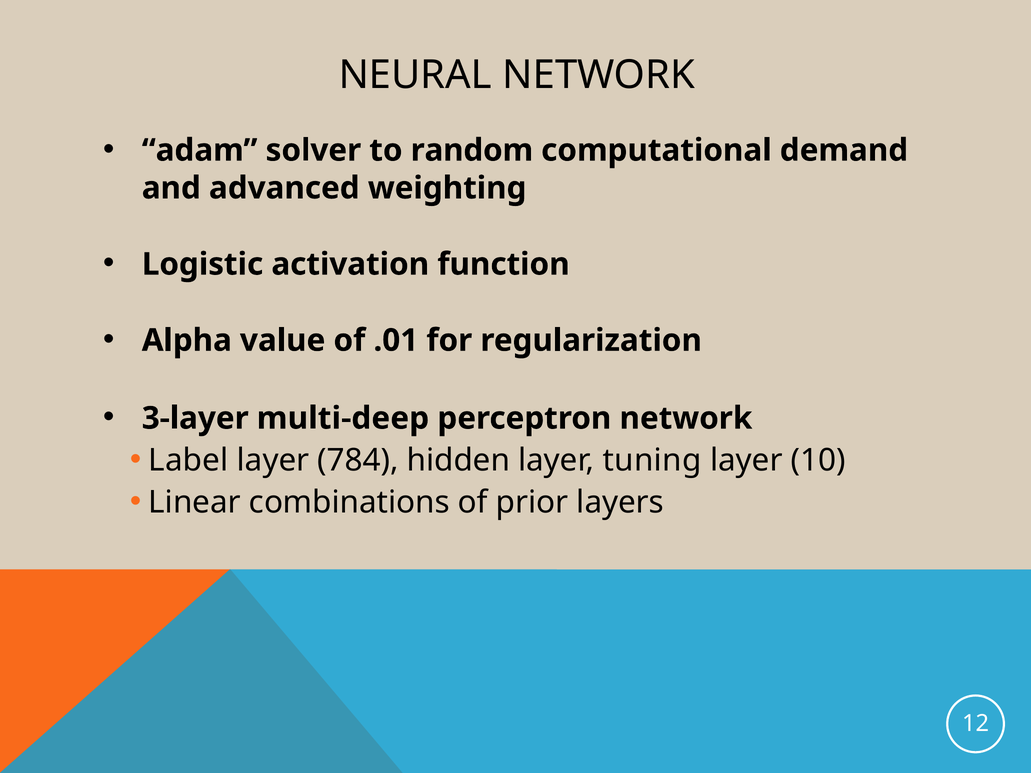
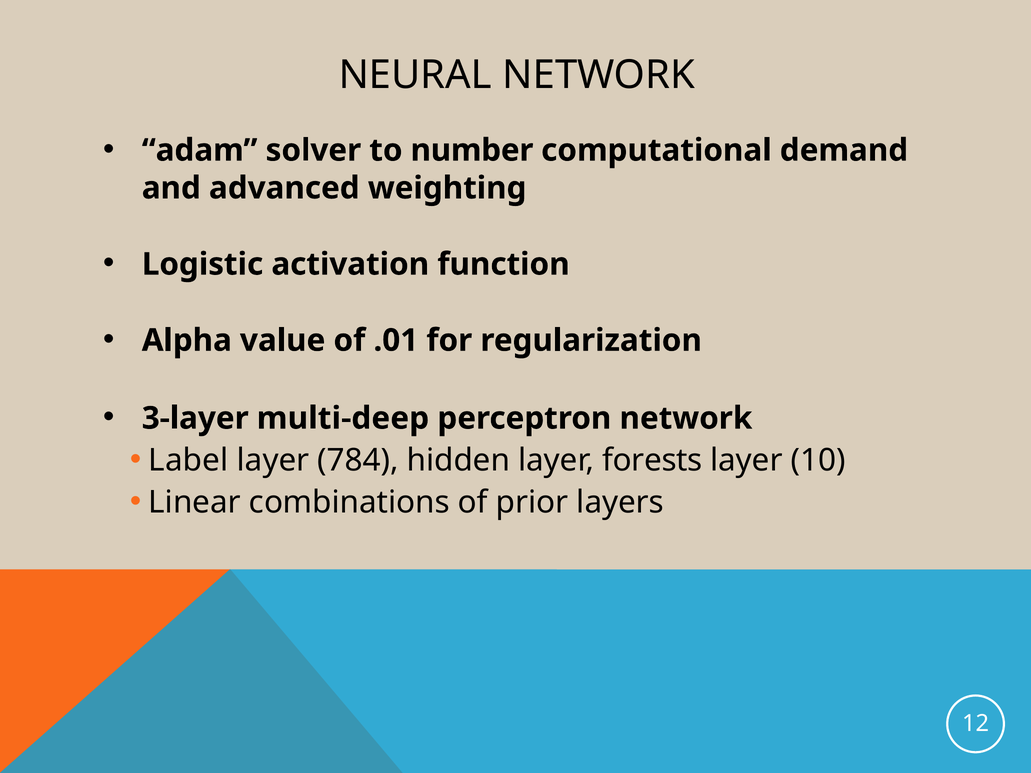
random: random -> number (472, 150)
tuning: tuning -> forests (652, 460)
